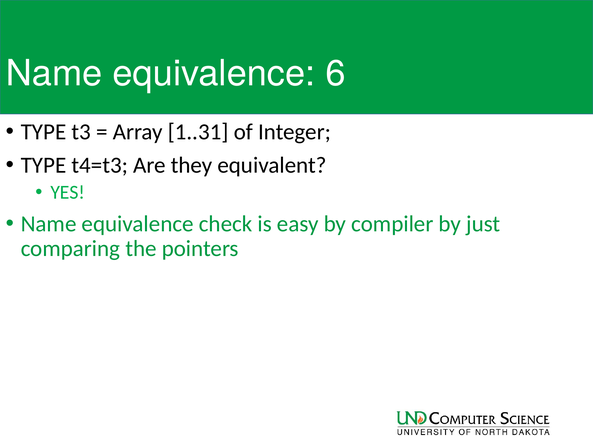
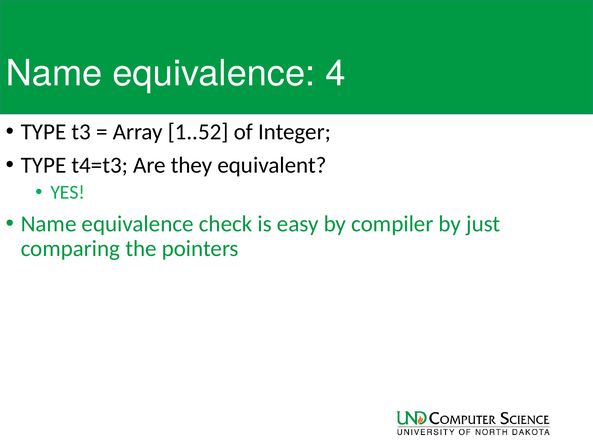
6: 6 -> 4 (335, 73)
1..31: 1..31 -> 1..52 (198, 132)
